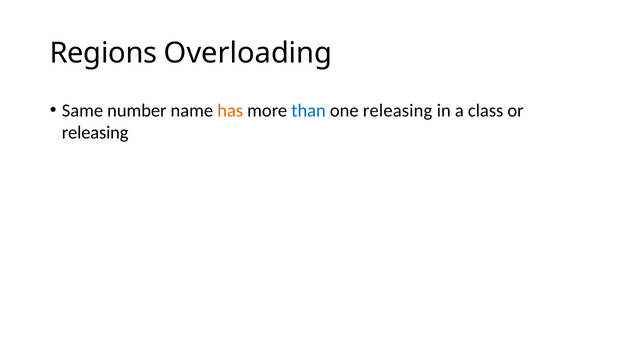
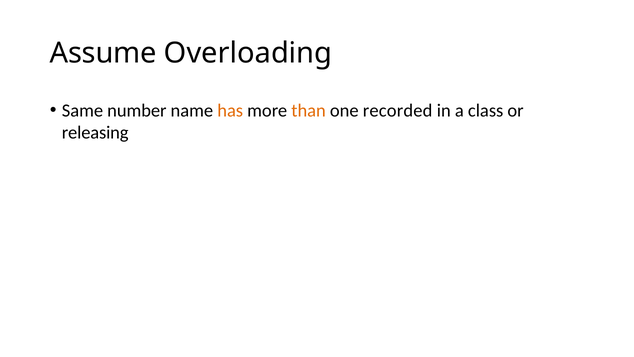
Regions: Regions -> Assume (103, 53)
than colour: blue -> orange (309, 110)
one releasing: releasing -> recorded (398, 110)
